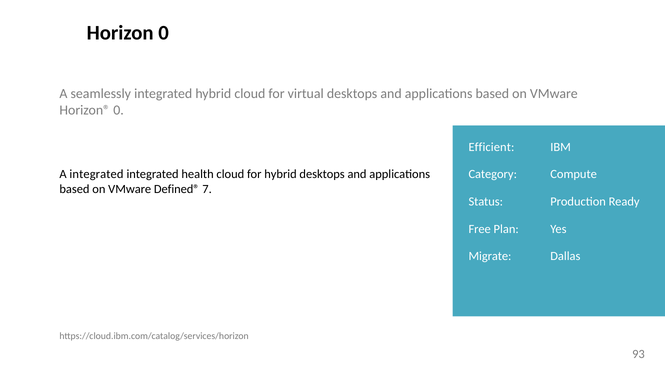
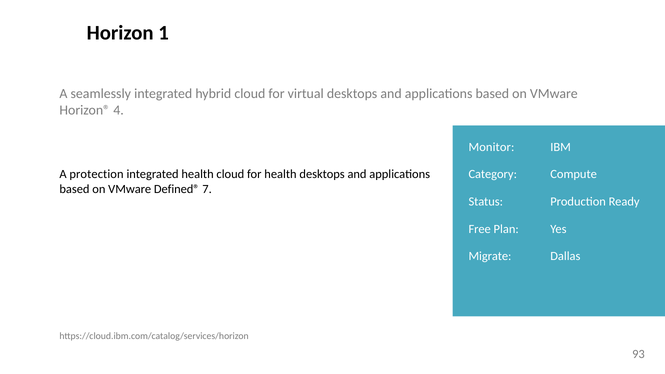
Horizon 0: 0 -> 1 (164, 33)
Horizon® 0: 0 -> 4 (119, 110)
Efficient: Efficient -> Monitor (491, 147)
A integrated: integrated -> protection (96, 174)
for hybrid: hybrid -> health (281, 174)
